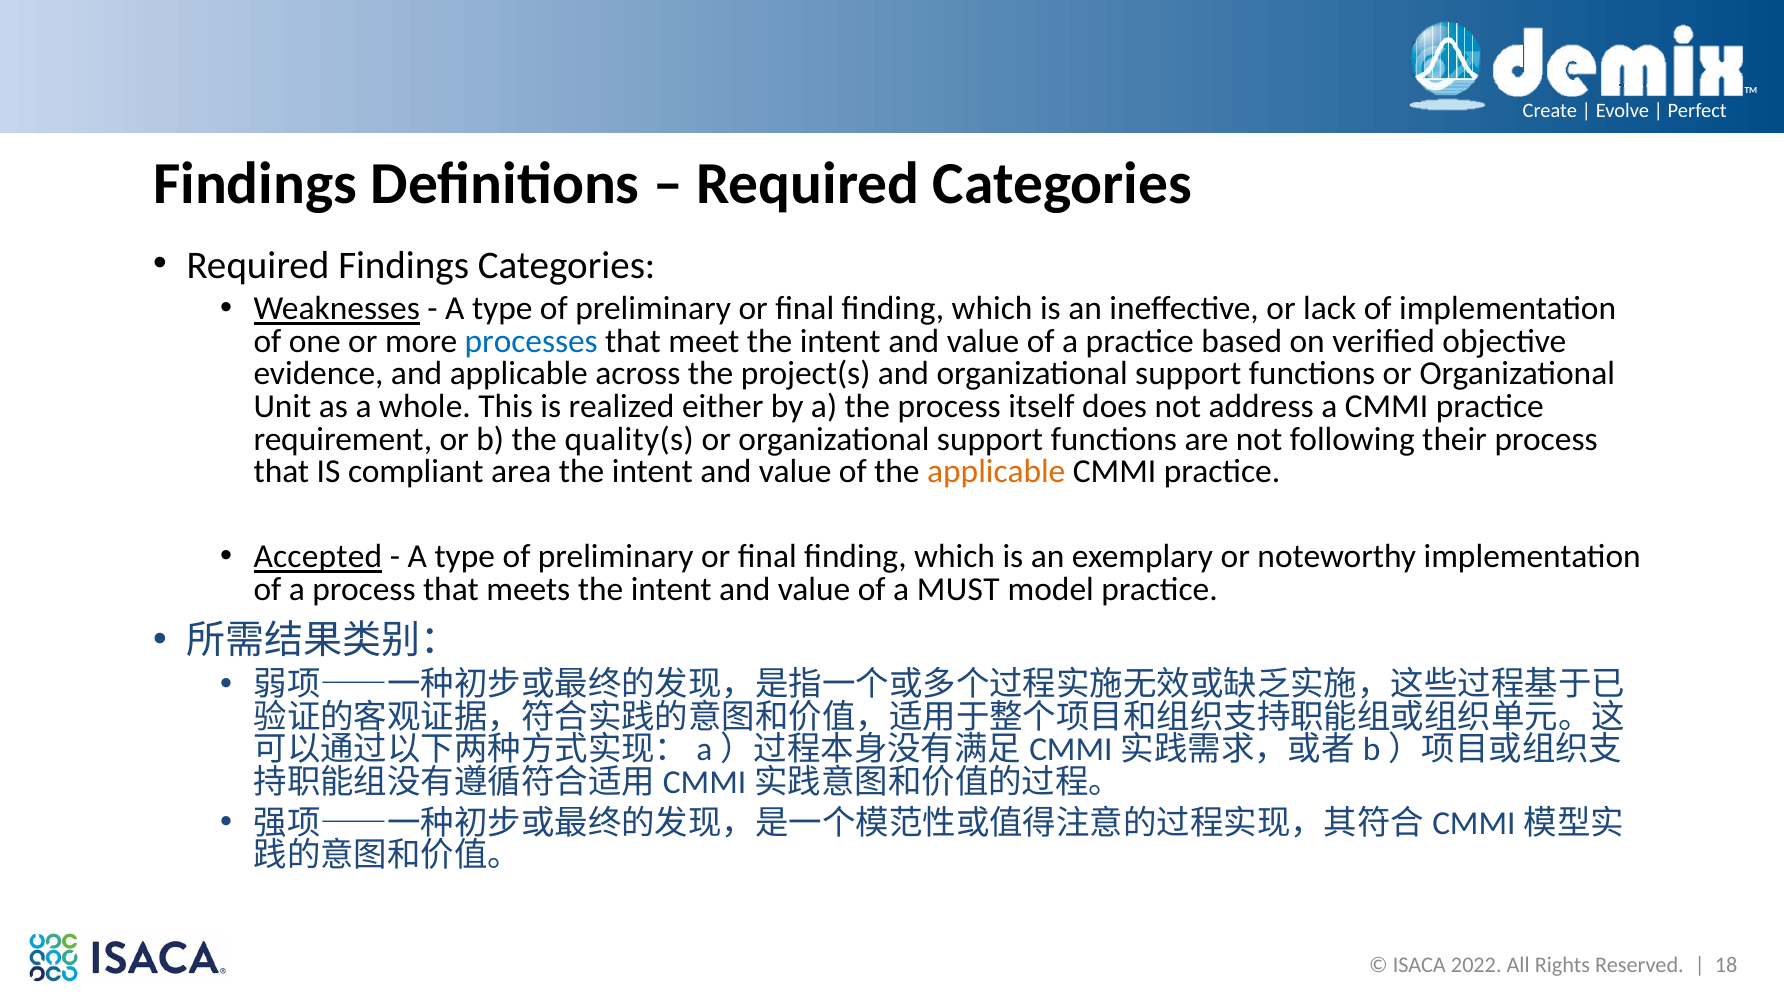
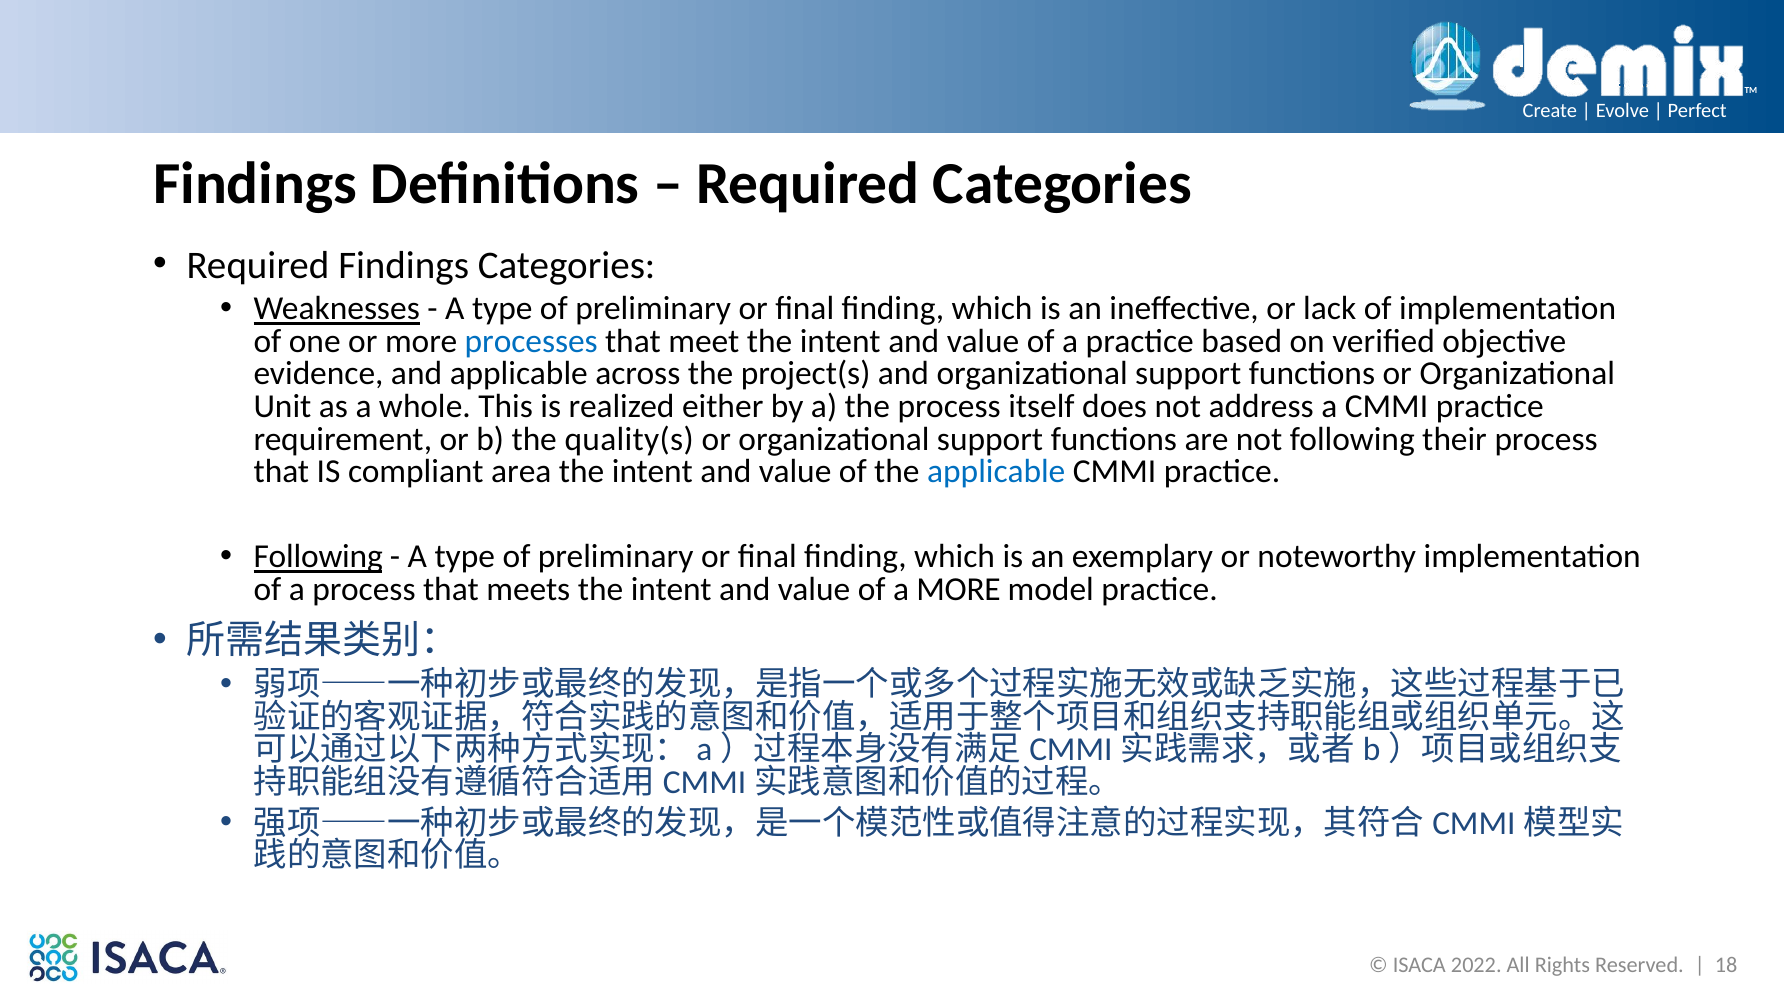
applicable colour: orange -> blue (996, 471)
Accepted: Accepted -> Following (318, 557)
a MUST: MUST -> MORE (959, 589)
